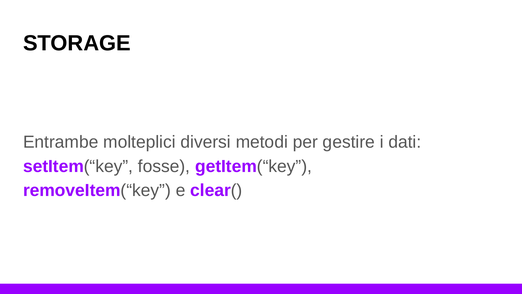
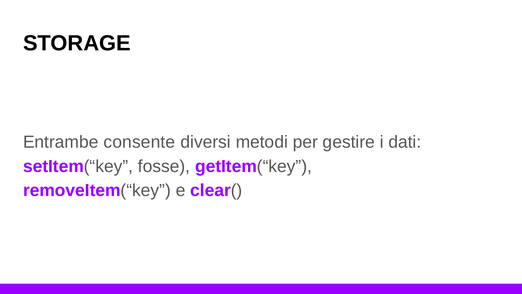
molteplici: molteplici -> consente (139, 142)
